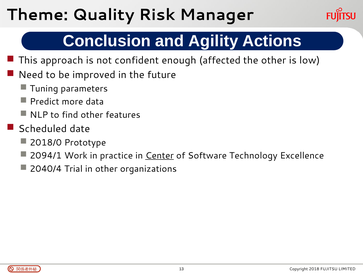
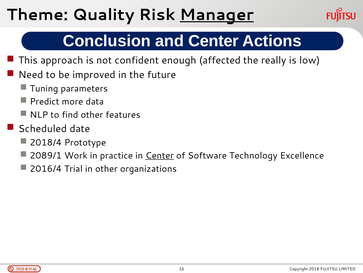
Manager underline: none -> present (217, 15)
and Agility: Agility -> Center (213, 41)
the other: other -> really (274, 60)
2018/0: 2018/0 -> 2018/4 (46, 142)
2094/1: 2094/1 -> 2089/1 (46, 155)
2040/4: 2040/4 -> 2016/4 (46, 168)
